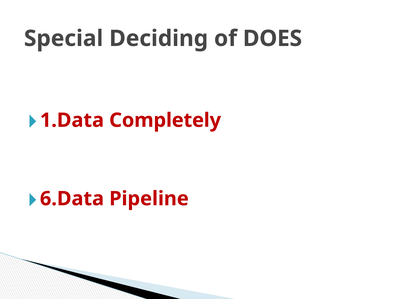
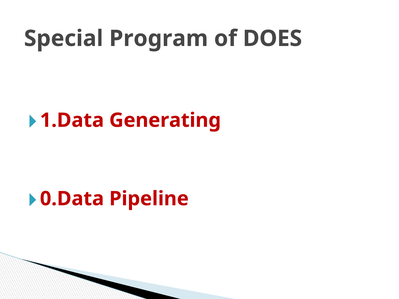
Deciding: Deciding -> Program (159, 39)
Completely: Completely -> Generating (165, 120)
6.Data: 6.Data -> 0.Data (72, 199)
